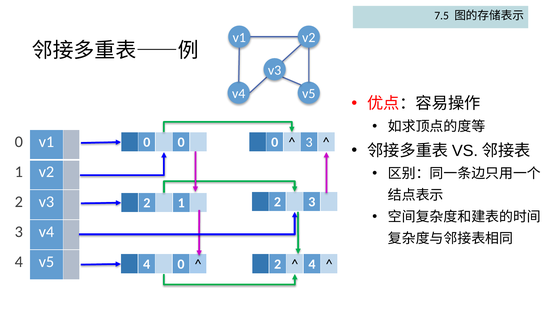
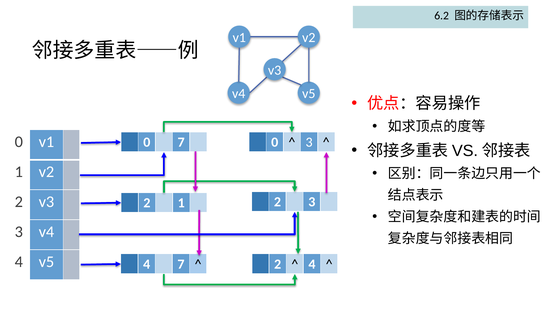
7.5: 7.5 -> 6.2 (442, 16)
0 0: 0 -> 7 (181, 142)
4 0: 0 -> 7 (181, 264)
